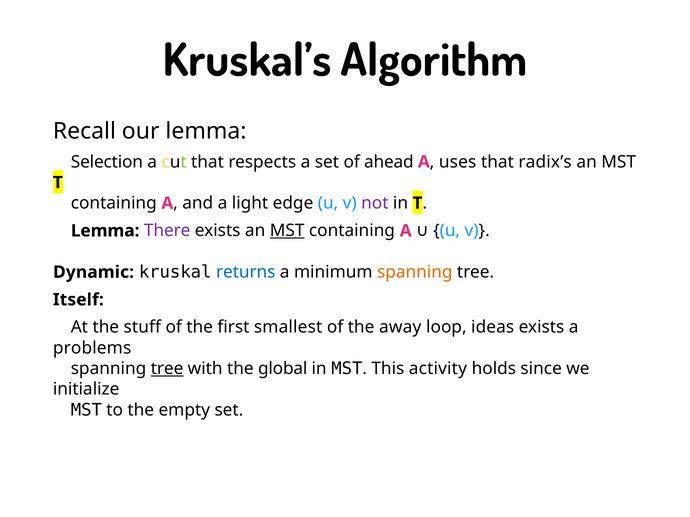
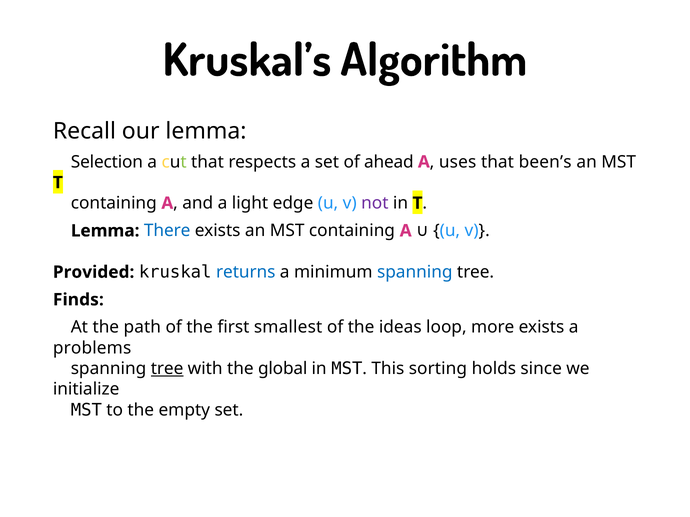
radix’s: radix’s -> been’s (545, 162)
There colour: purple -> blue (167, 231)
MST underline: present -> none (287, 231)
Dynamic: Dynamic -> Provided (94, 272)
spanning colour: orange -> blue (415, 272)
Itself: Itself -> Finds (78, 300)
stuff: stuff -> path (142, 328)
away: away -> ideas (400, 328)
ideas: ideas -> more (493, 328)
activity: activity -> sorting (438, 369)
